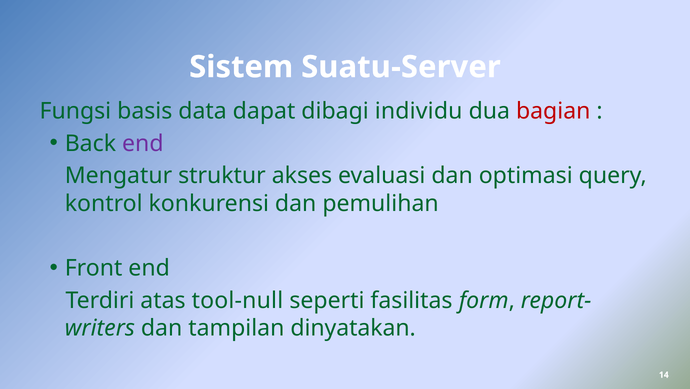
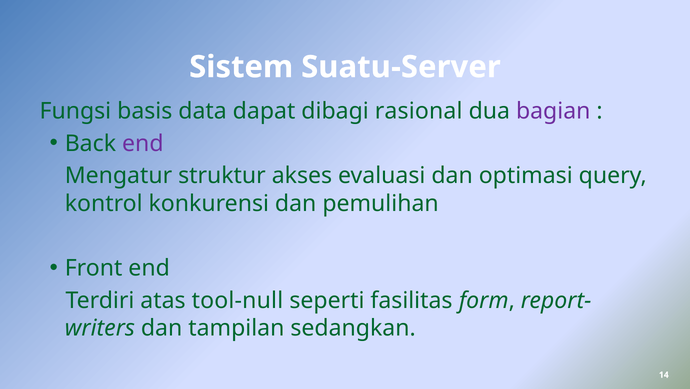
individu: individu -> rasional (419, 111)
bagian colour: red -> purple (553, 111)
dinyatakan: dinyatakan -> sedangkan (353, 328)
